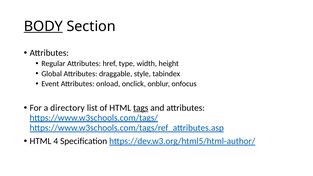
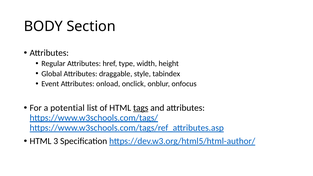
BODY underline: present -> none (43, 26)
directory: directory -> potential (67, 108)
4: 4 -> 3 (56, 141)
